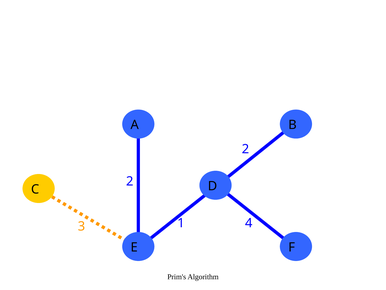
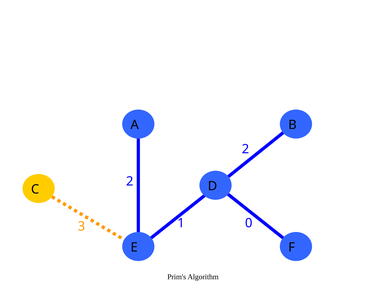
4: 4 -> 0 (249, 223)
